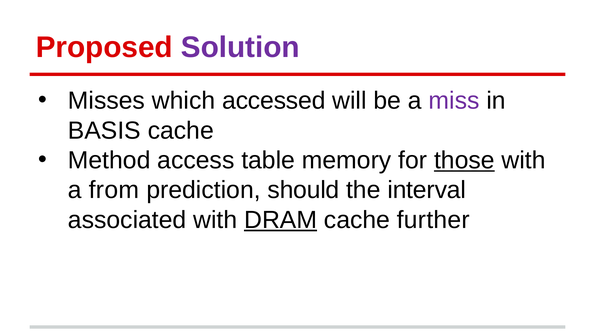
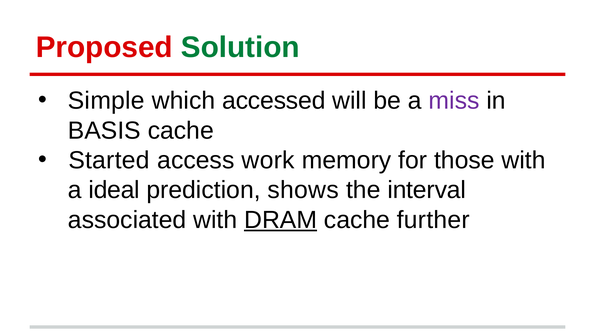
Solution colour: purple -> green (240, 47)
Misses: Misses -> Simple (106, 101)
Method: Method -> Started (109, 160)
table: table -> work (268, 160)
those underline: present -> none (464, 160)
from: from -> ideal (114, 190)
should: should -> shows (303, 190)
